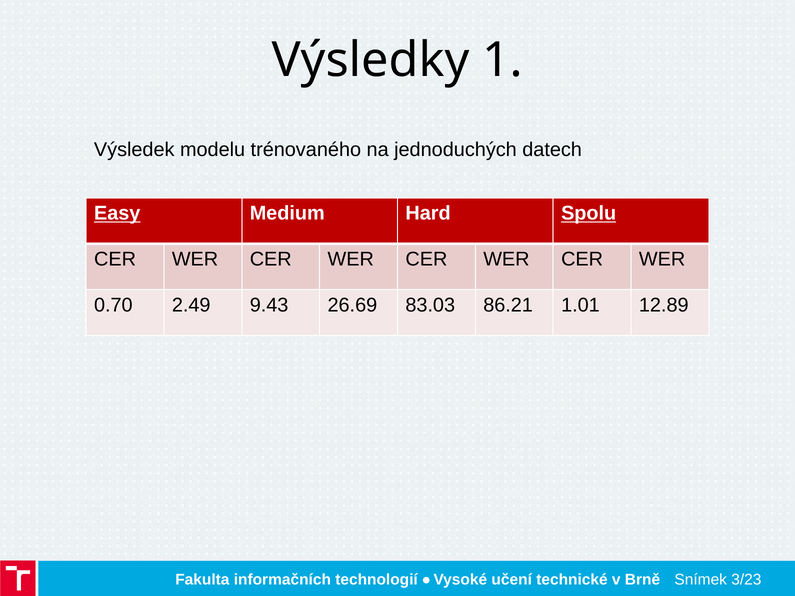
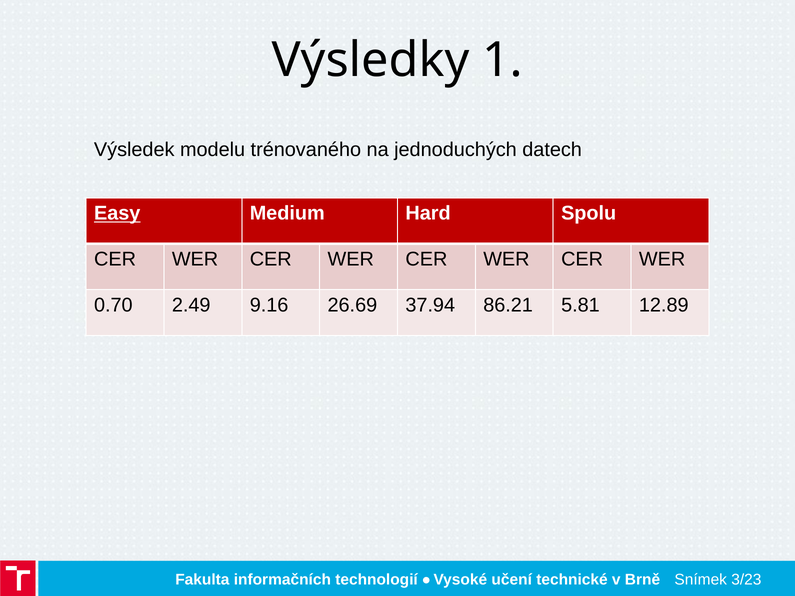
Spolu underline: present -> none (589, 213)
9.43: 9.43 -> 9.16 (269, 305)
83.03: 83.03 -> 37.94 (430, 305)
1.01: 1.01 -> 5.81 (580, 305)
